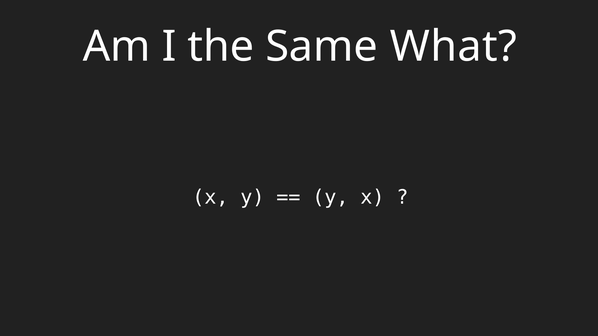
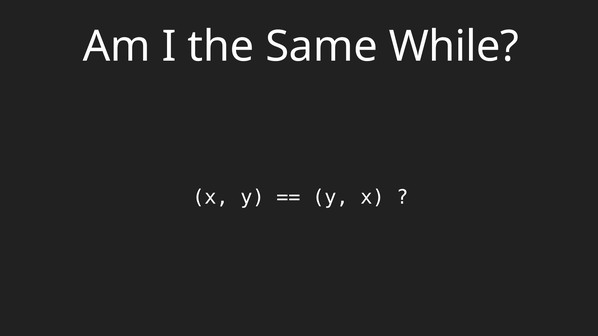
What: What -> While (454, 47)
